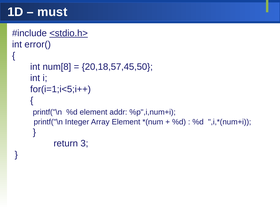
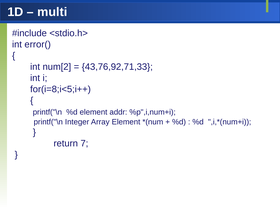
must: must -> multi (52, 12)
<stdio.h> underline: present -> none (69, 33)
num[8: num[8 -> num[2 (57, 67)
20,18,57,45,50: 20,18,57,45,50 -> 43,76,92,71,33 (117, 67)
for(i=1;i<5;i++: for(i=1;i<5;i++ -> for(i=8;i<5;i++ (61, 89)
3: 3 -> 7 (84, 143)
